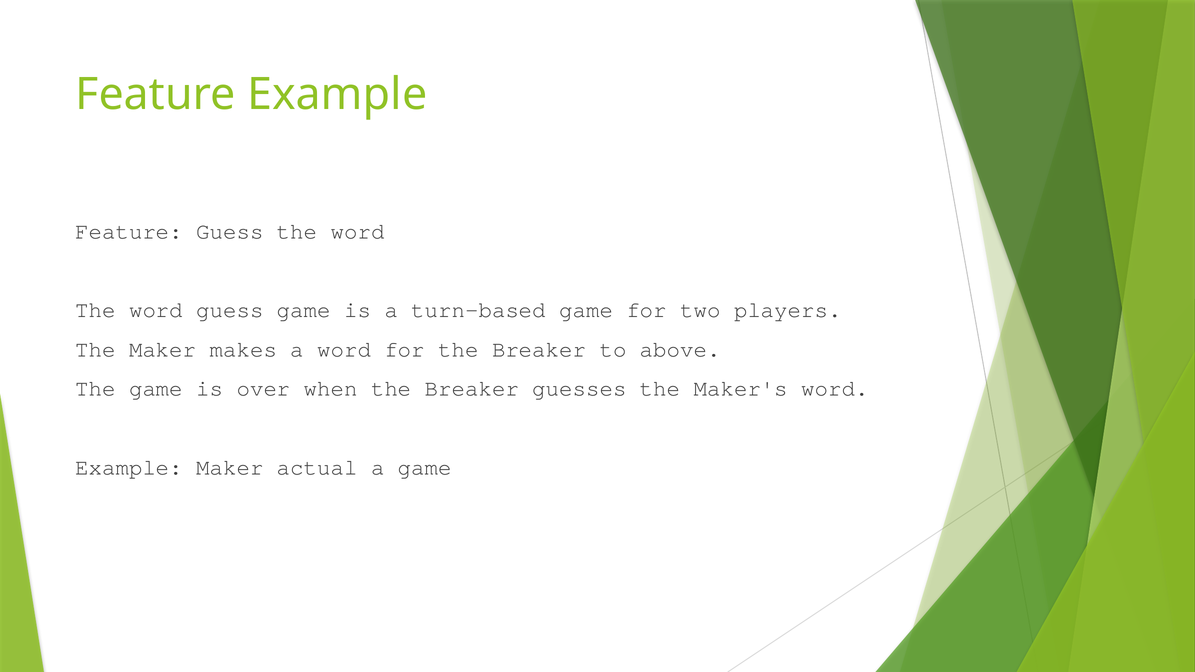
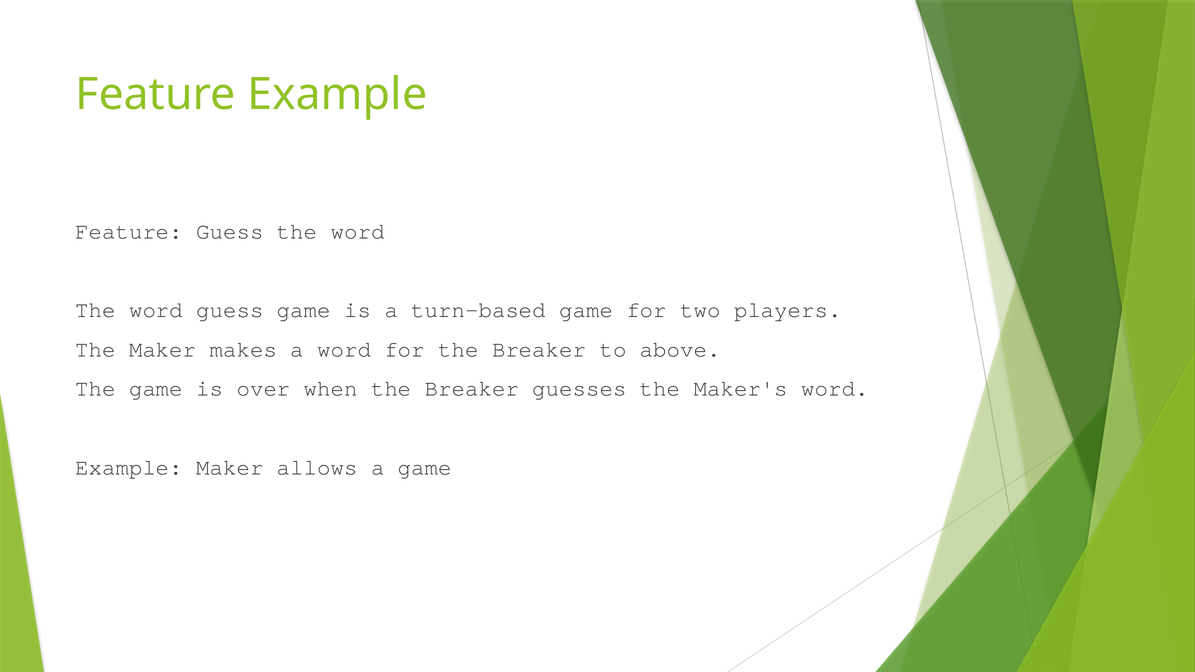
actual: actual -> allows (317, 467)
